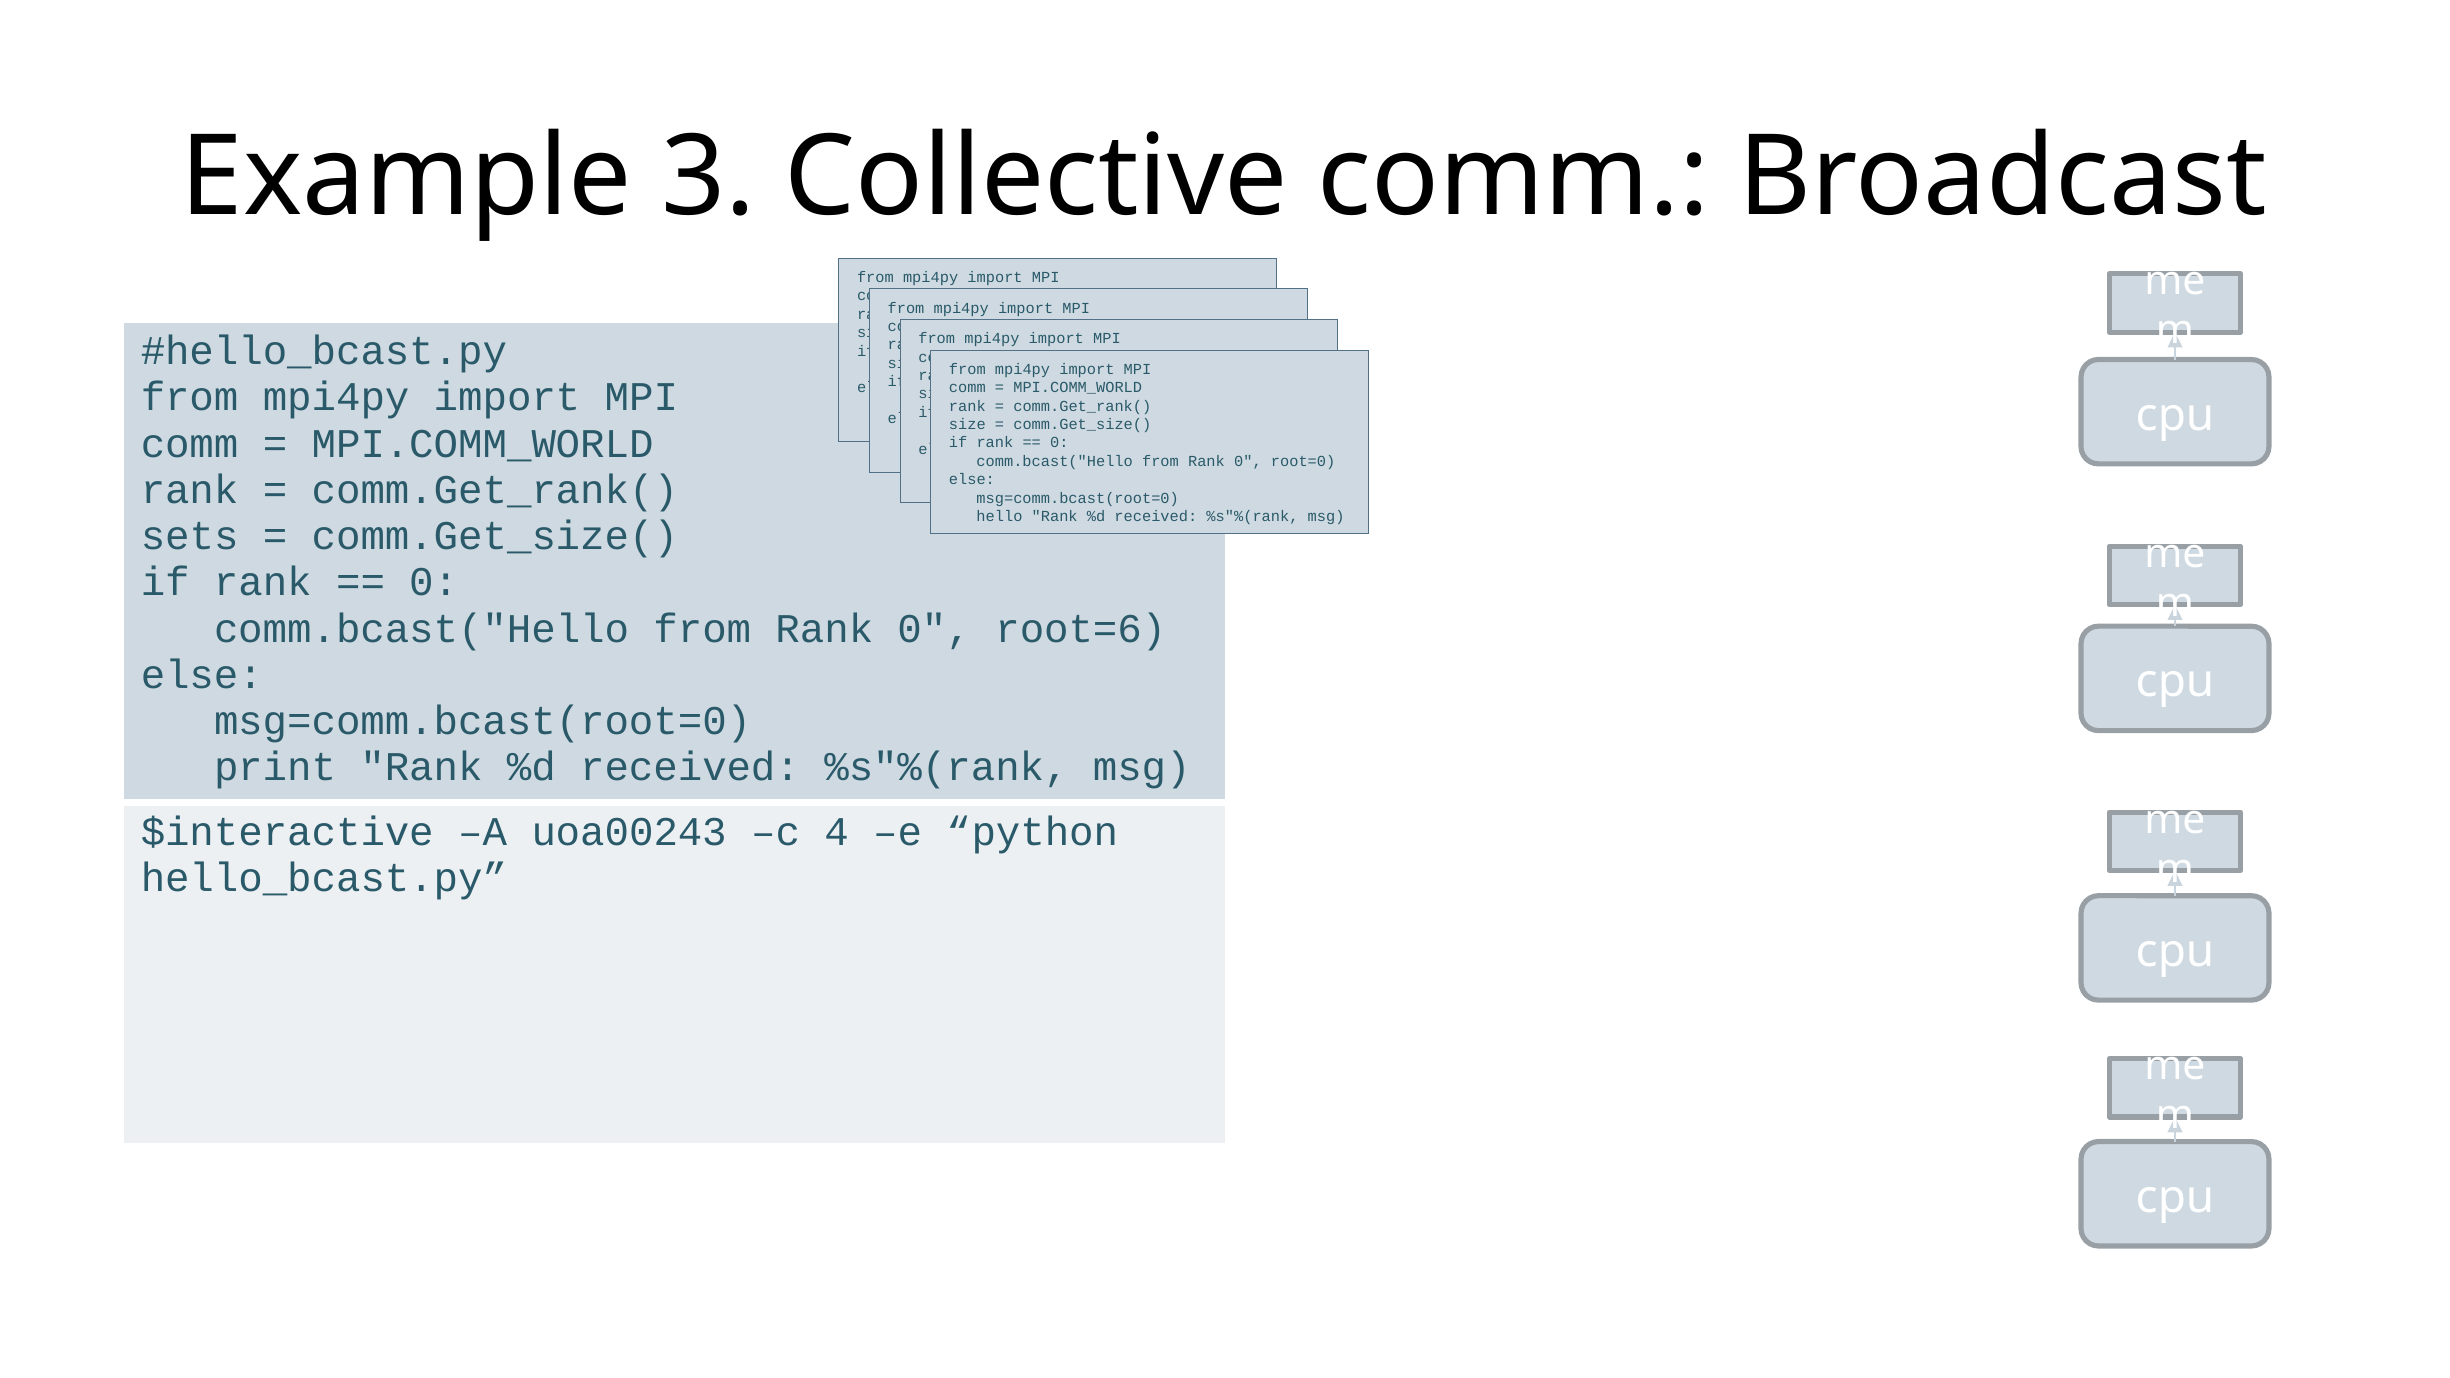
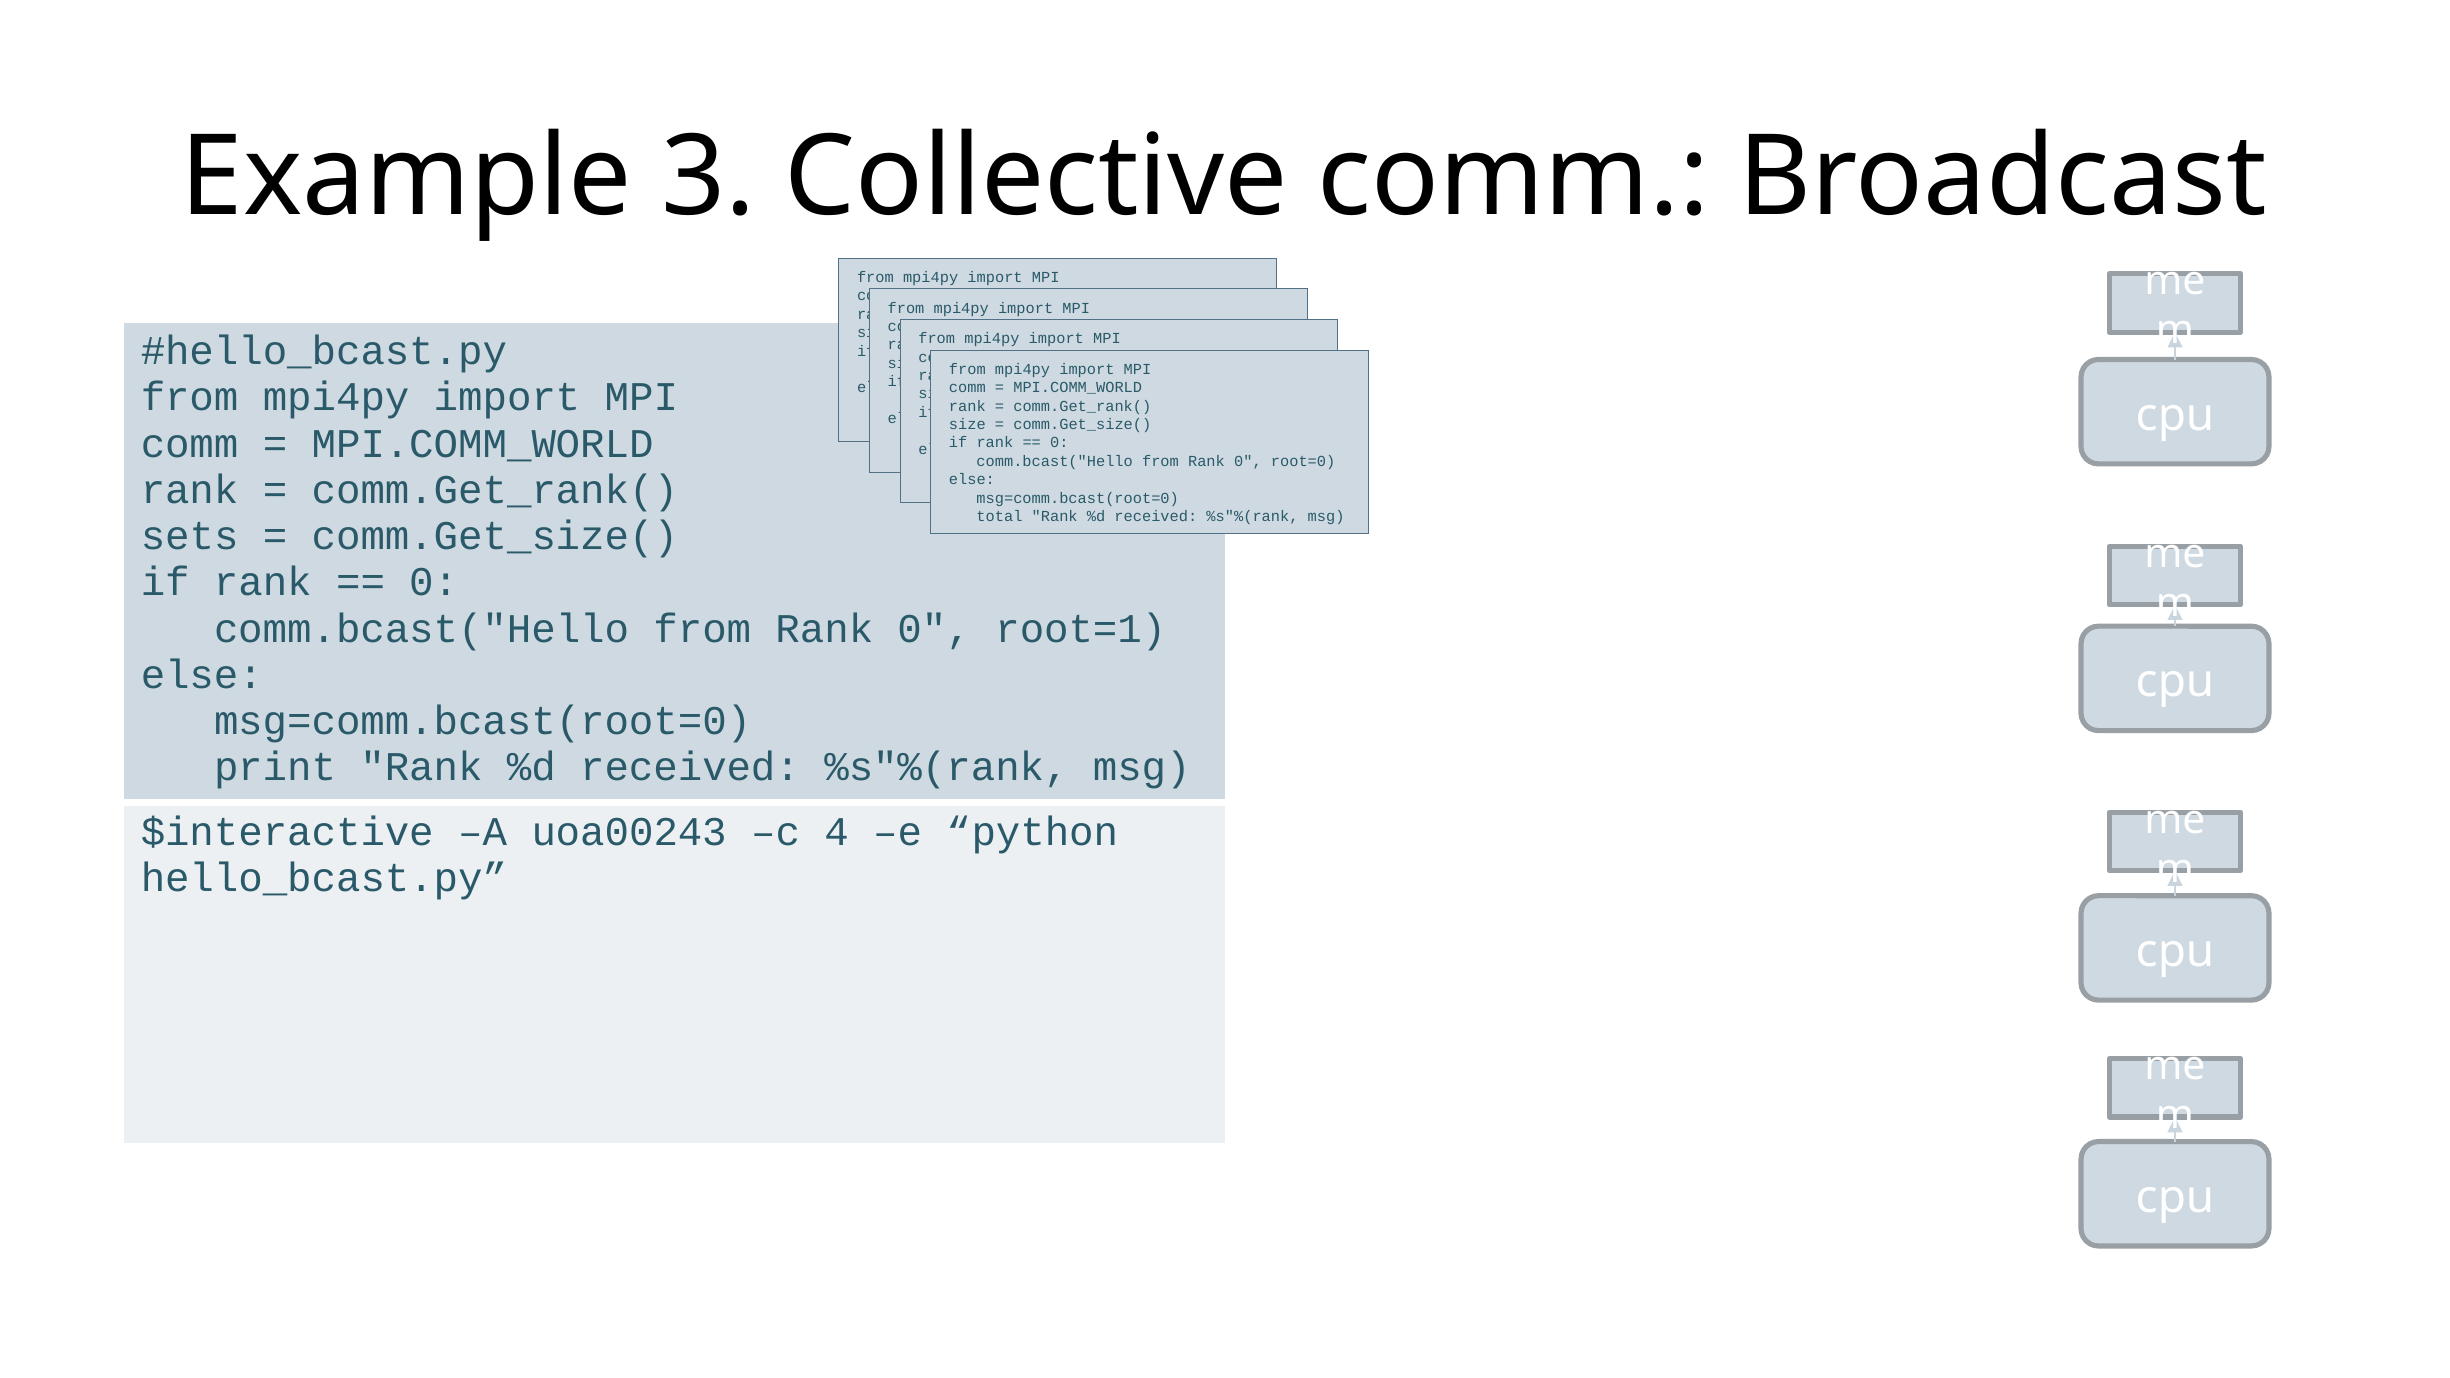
hello: hello -> total (999, 516)
root=6: root=6 -> root=1 (1081, 629)
